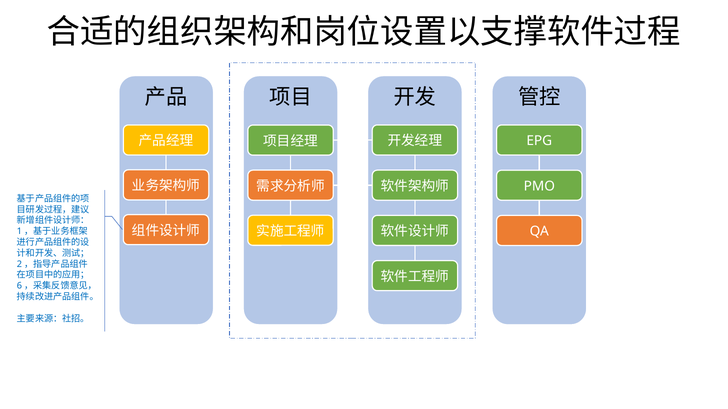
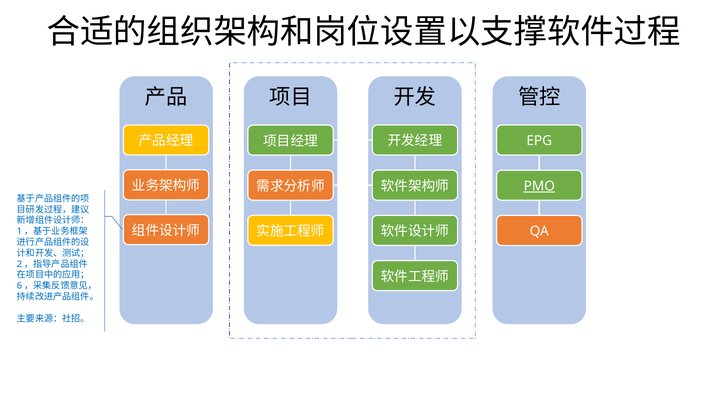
PMO underline: none -> present (539, 186)
